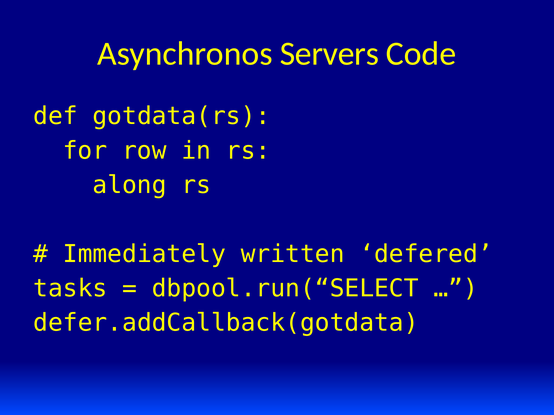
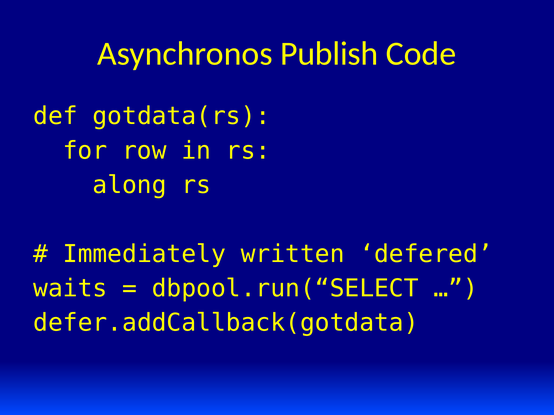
Servers: Servers -> Publish (329, 54)
tasks: tasks -> waits (70, 289)
